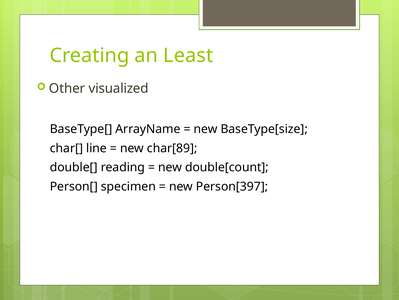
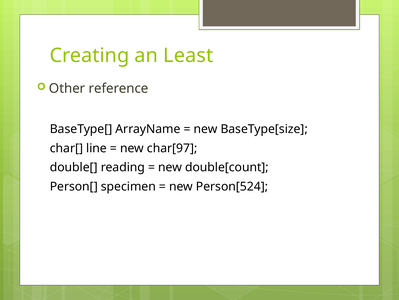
visualized: visualized -> reference (119, 88)
char[89: char[89 -> char[97 (172, 148)
Person[397: Person[397 -> Person[524 (232, 186)
